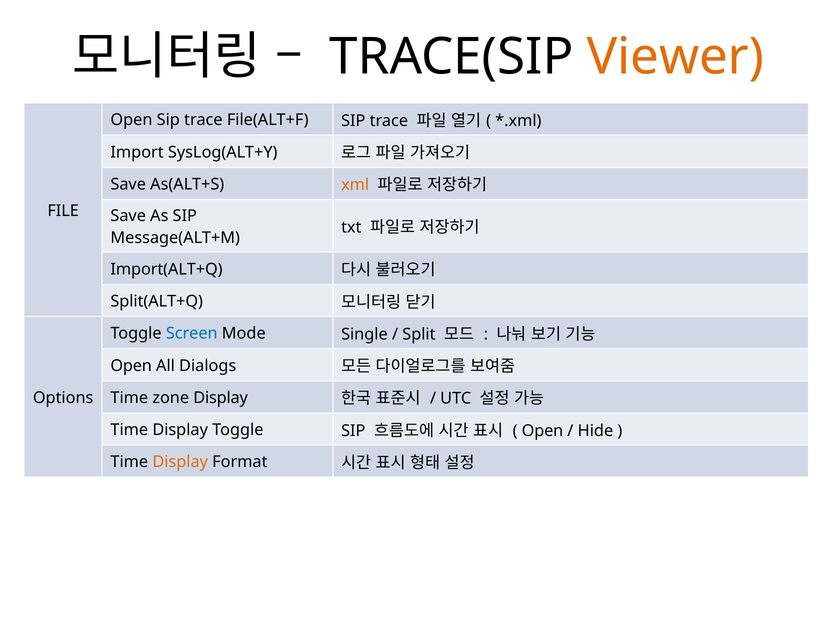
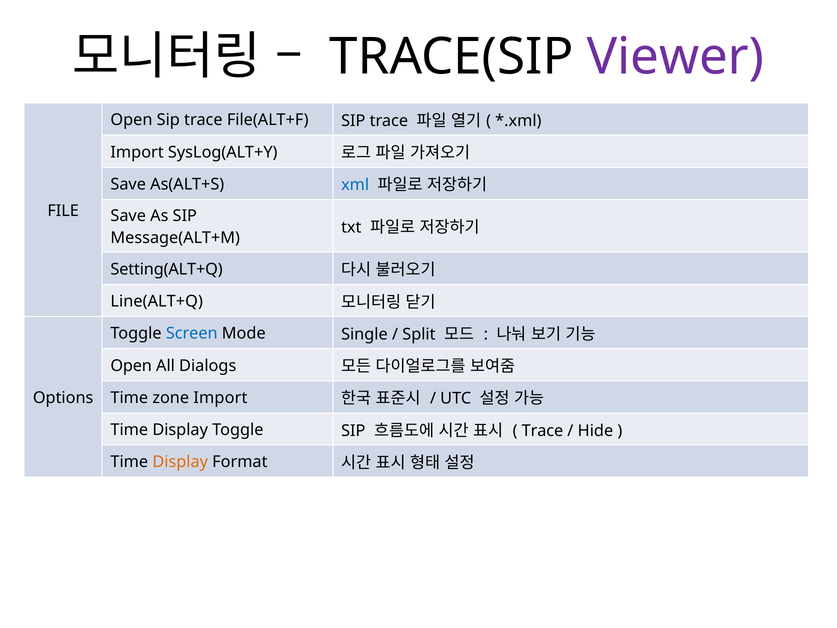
Viewer colour: orange -> purple (676, 57)
xml colour: orange -> blue (355, 185)
Import(ALT+Q: Import(ALT+Q -> Setting(ALT+Q (167, 269)
Split(ALT+Q: Split(ALT+Q -> Line(ALT+Q (157, 301)
zone Display: Display -> Import (220, 398)
Open: Open -> Trace (542, 431)
